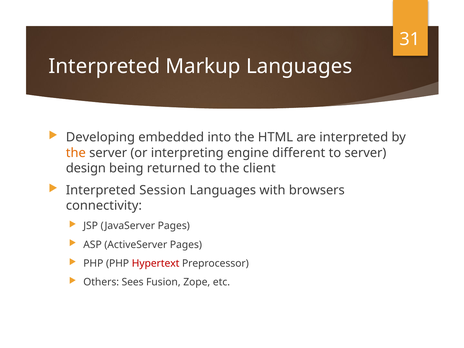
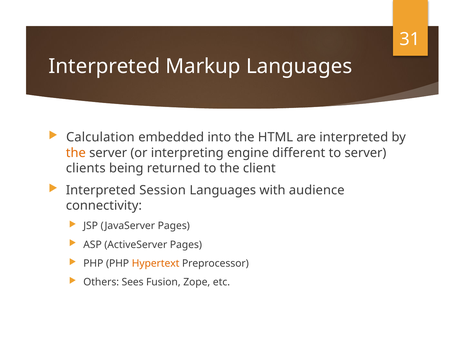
Developing: Developing -> Calculation (100, 137)
design: design -> clients (86, 168)
browsers: browsers -> audience (317, 190)
Hypertext colour: red -> orange (156, 263)
